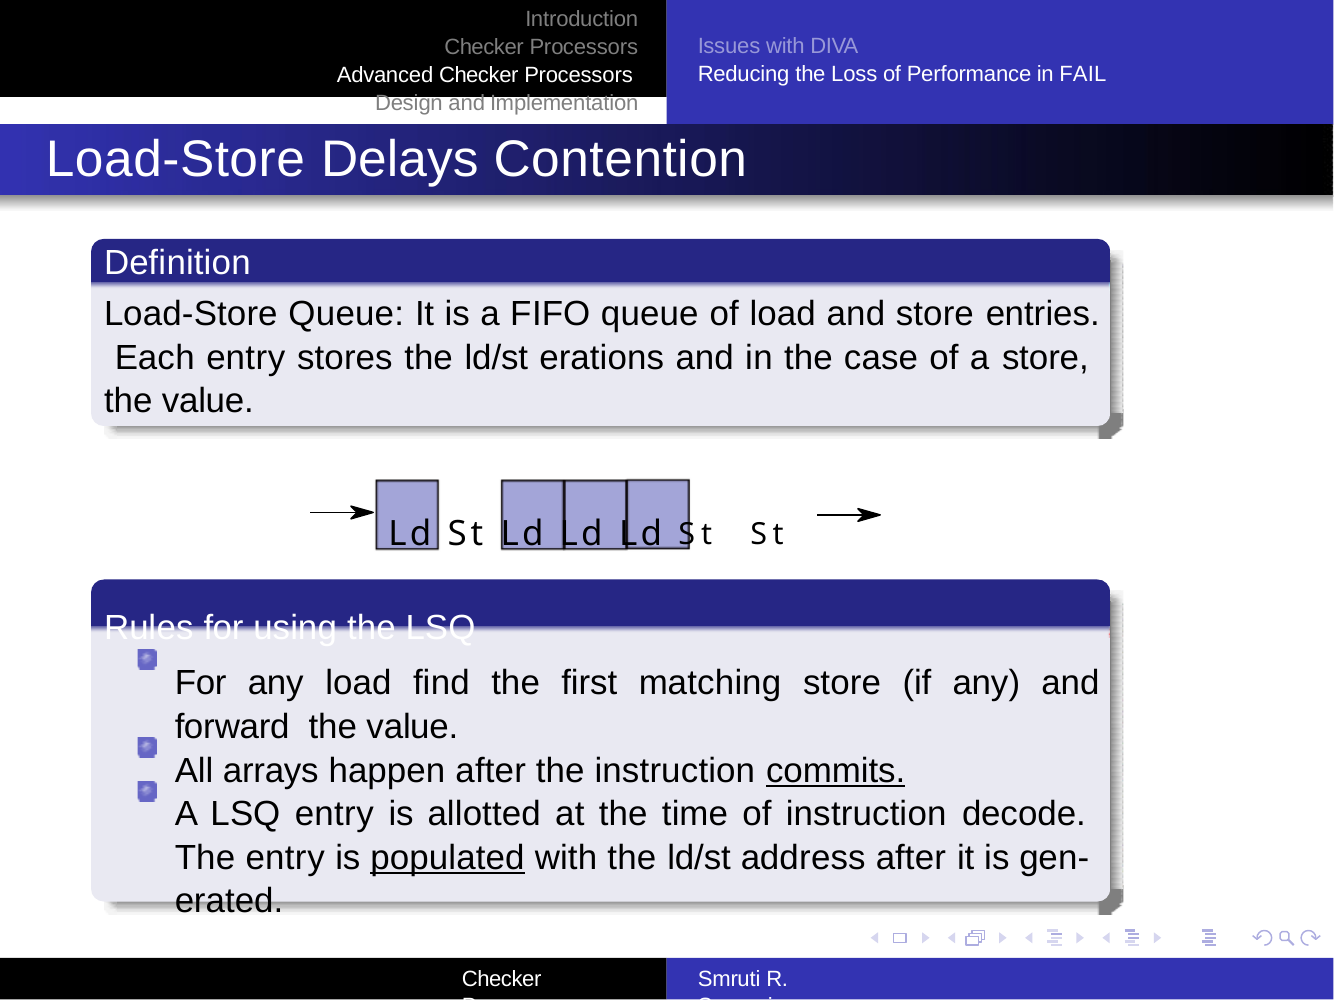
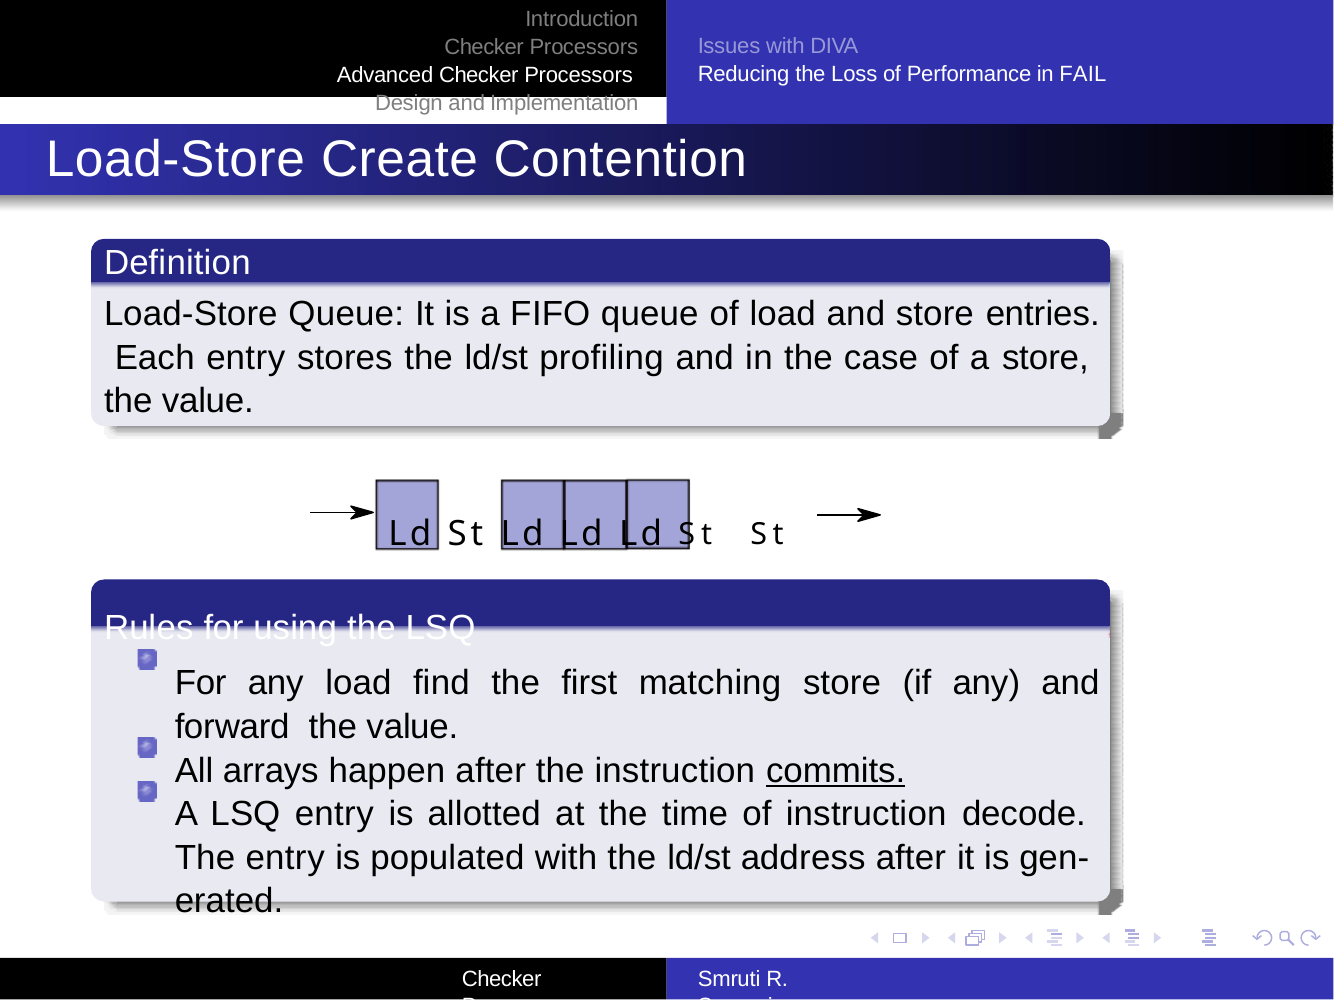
Delays: Delays -> Create (400, 160)
erations: erations -> profiling (602, 358)
populated underline: present -> none (447, 858)
